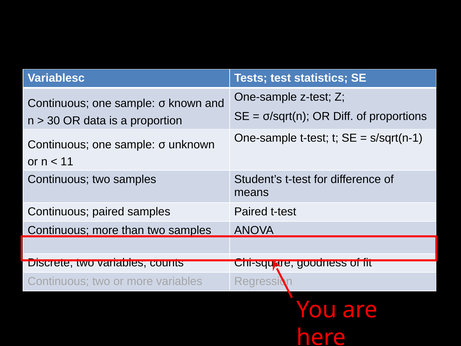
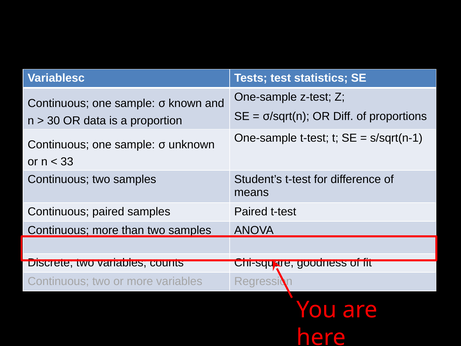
11: 11 -> 33 (67, 162)
